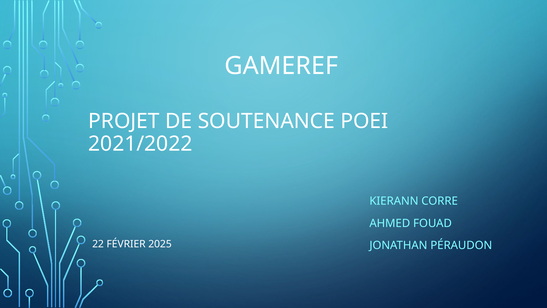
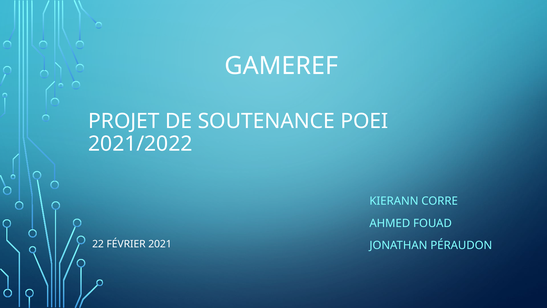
2025: 2025 -> 2021 (160, 244)
